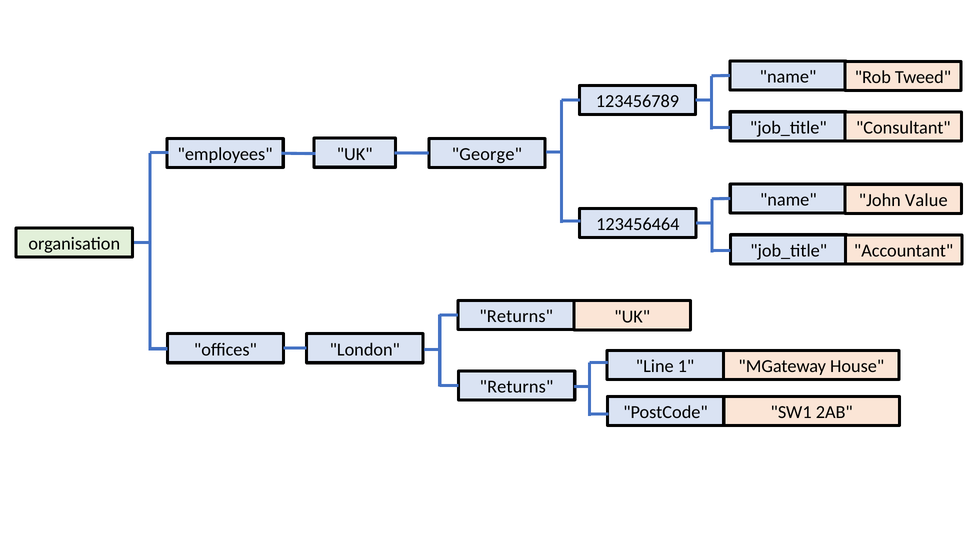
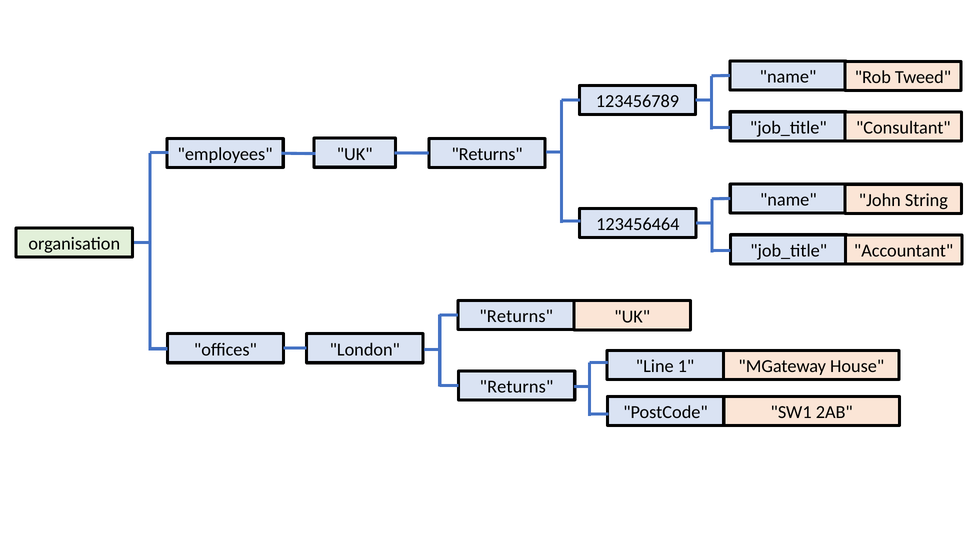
George: George -> Returns (487, 154)
Value: Value -> String (926, 200)
